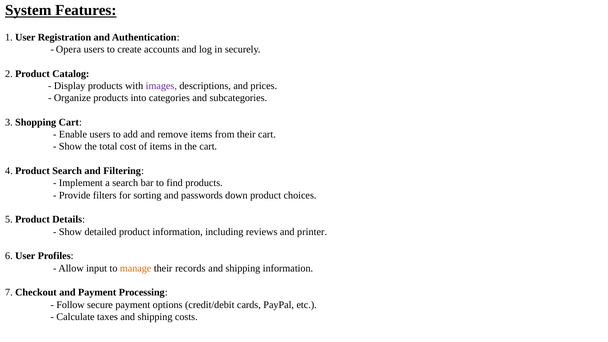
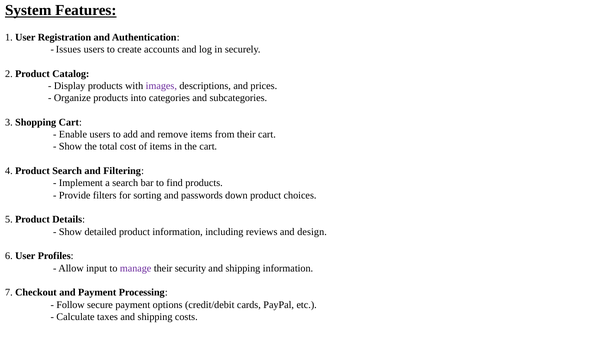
Opera: Opera -> Issues (68, 49)
printer: printer -> design (312, 232)
manage colour: orange -> purple (136, 268)
records: records -> security (190, 268)
